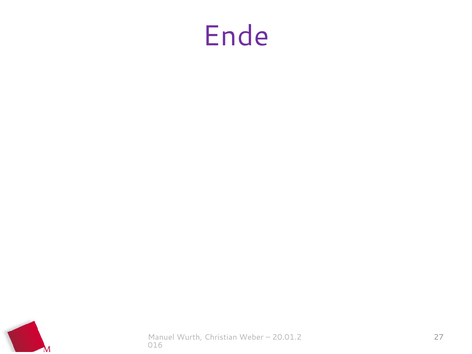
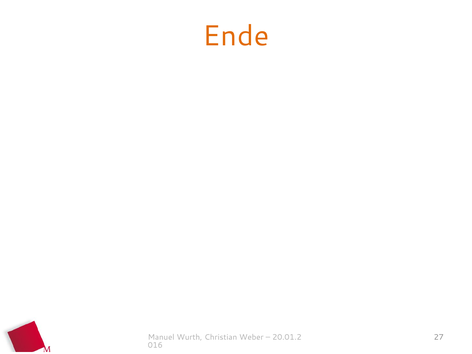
Ende colour: purple -> orange (236, 36)
